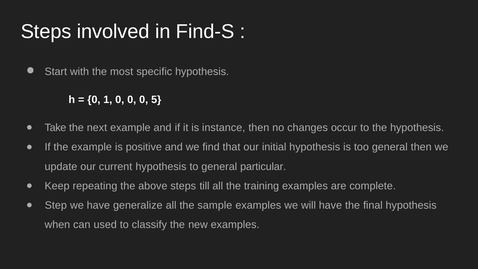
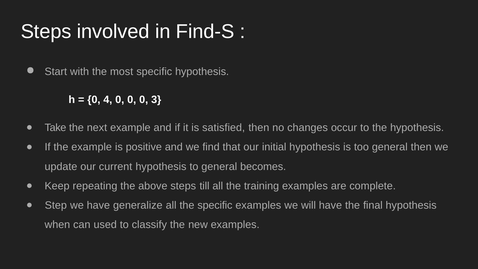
1: 1 -> 4 (108, 100)
5: 5 -> 3 (156, 100)
instance: instance -> satisfied (224, 128)
particular: particular -> becomes (263, 166)
the sample: sample -> specific (215, 205)
